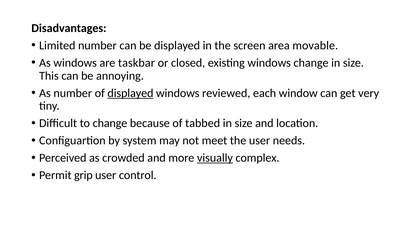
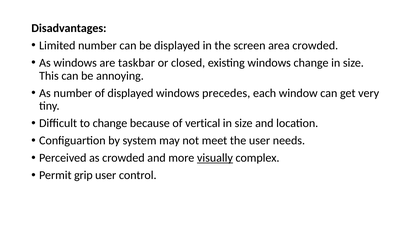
area movable: movable -> crowded (315, 45)
displayed underline: present -> none (130, 93)
reviewed: reviewed -> precedes (226, 93)
tabbed: tabbed -> vertical (203, 123)
